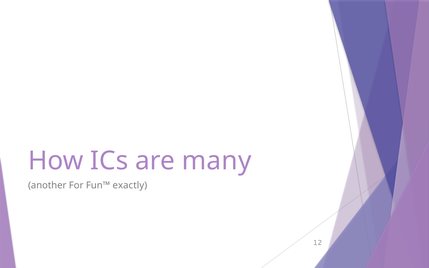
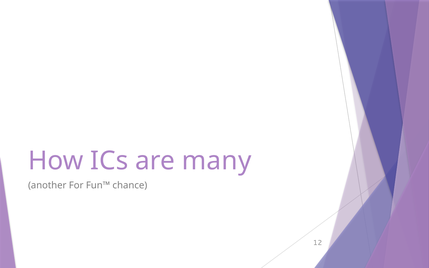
exactly: exactly -> chance (130, 186)
